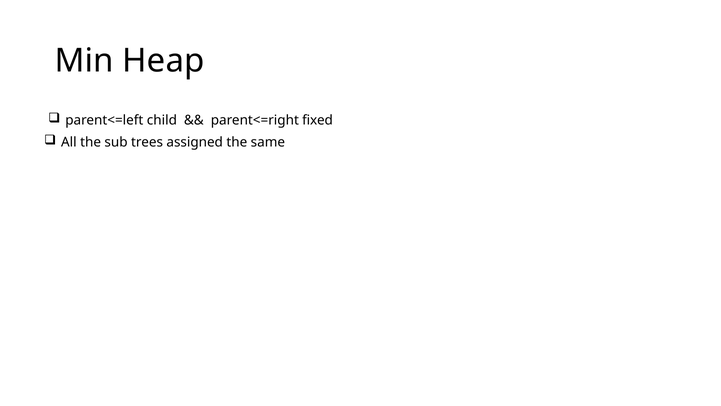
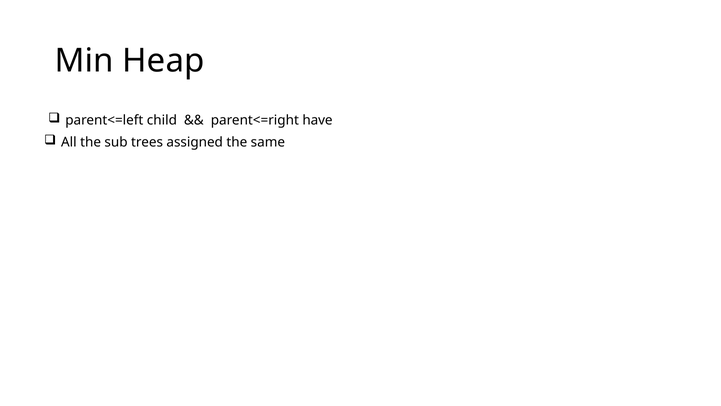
fixed: fixed -> have (317, 120)
